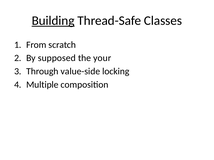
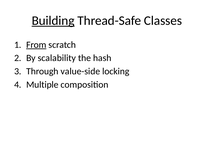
From underline: none -> present (36, 45)
supposed: supposed -> scalability (57, 58)
your: your -> hash (102, 58)
